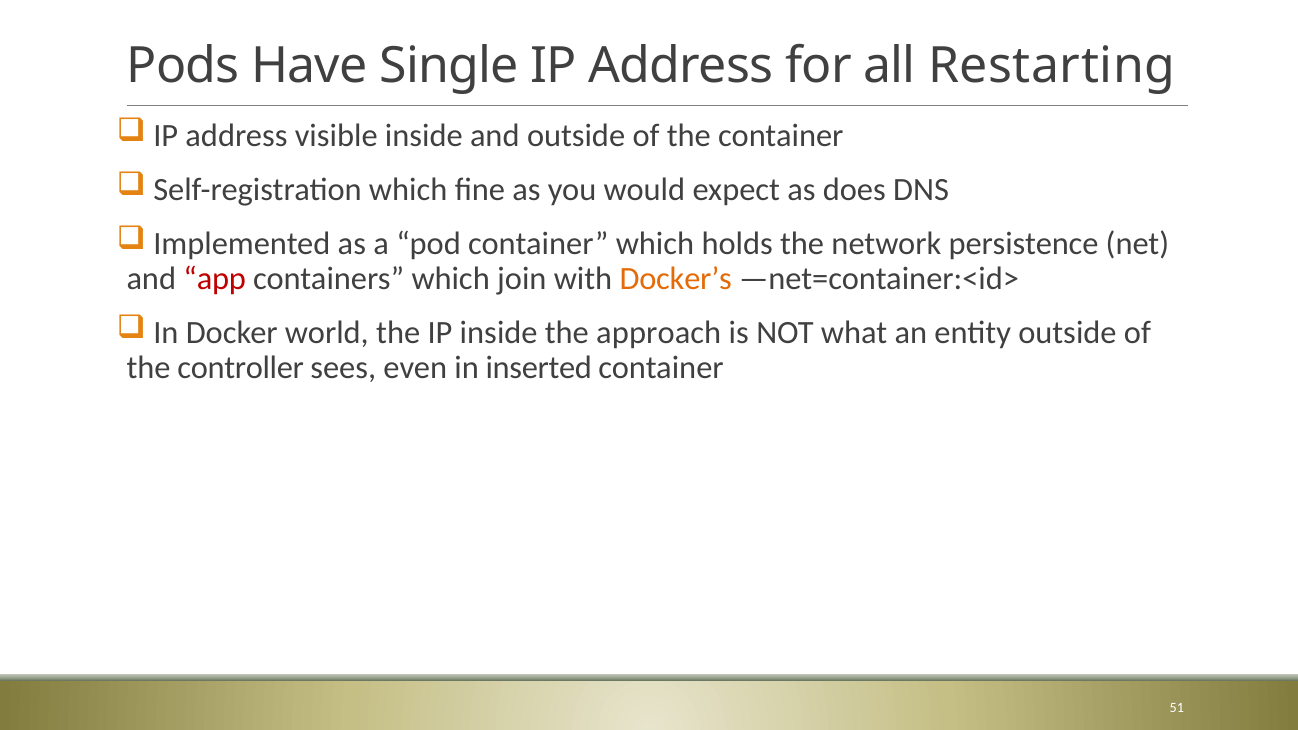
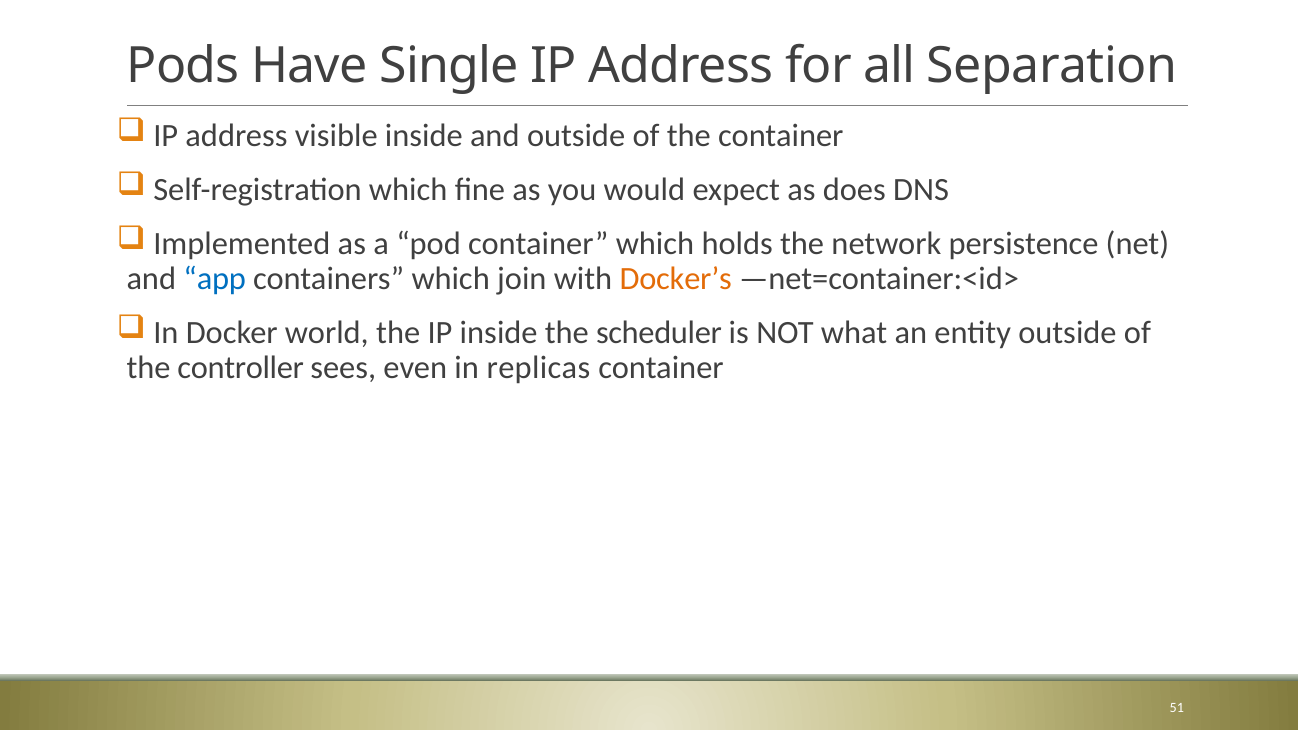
Restarting: Restarting -> Separation (1052, 66)
app colour: red -> blue (215, 279)
approach: approach -> scheduler (659, 333)
inserted: inserted -> replicas (538, 368)
